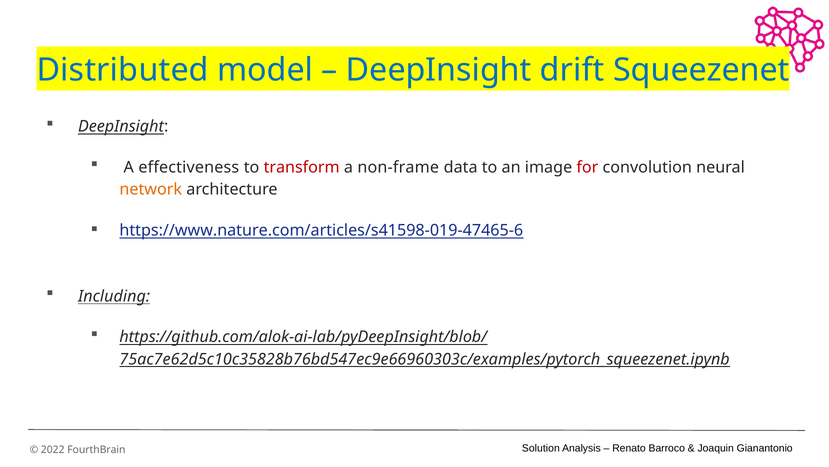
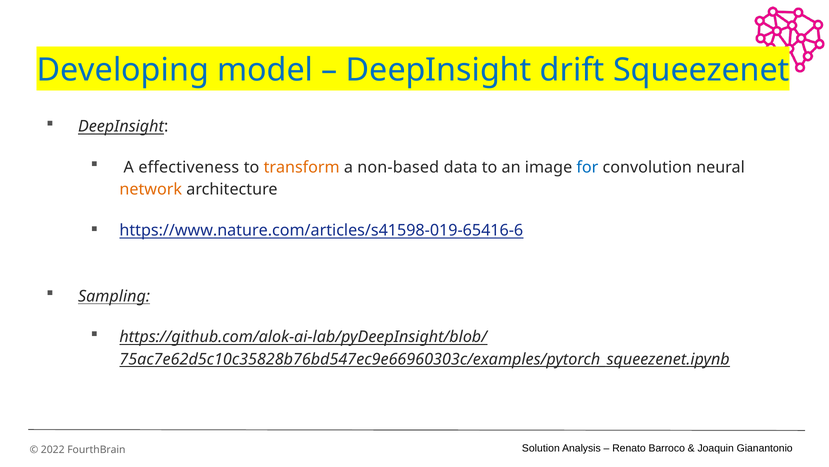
Distributed: Distributed -> Developing (123, 70)
transform colour: red -> orange (302, 167)
non-frame: non-frame -> non-based (398, 167)
for colour: red -> blue (587, 167)
https://www.nature.com/articles/s41598-019-47465-6: https://www.nature.com/articles/s41598-019-47465-6 -> https://www.nature.com/articles/s41598-019-65416-6 (321, 230)
Including: Including -> Sampling (114, 296)
